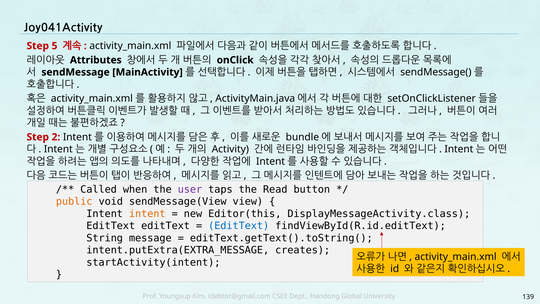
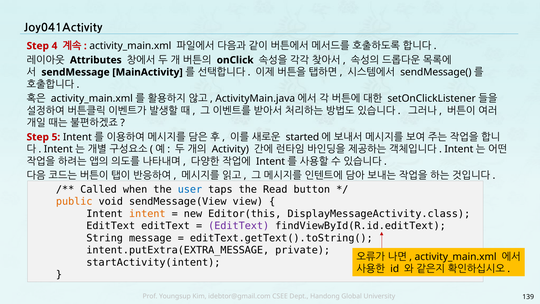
5: 5 -> 4 (55, 46)
2: 2 -> 5 (56, 137)
bundle: bundle -> started (302, 137)
user colour: purple -> blue (190, 189)
EditText colour: blue -> purple (239, 226)
creates: creates -> private (303, 250)
